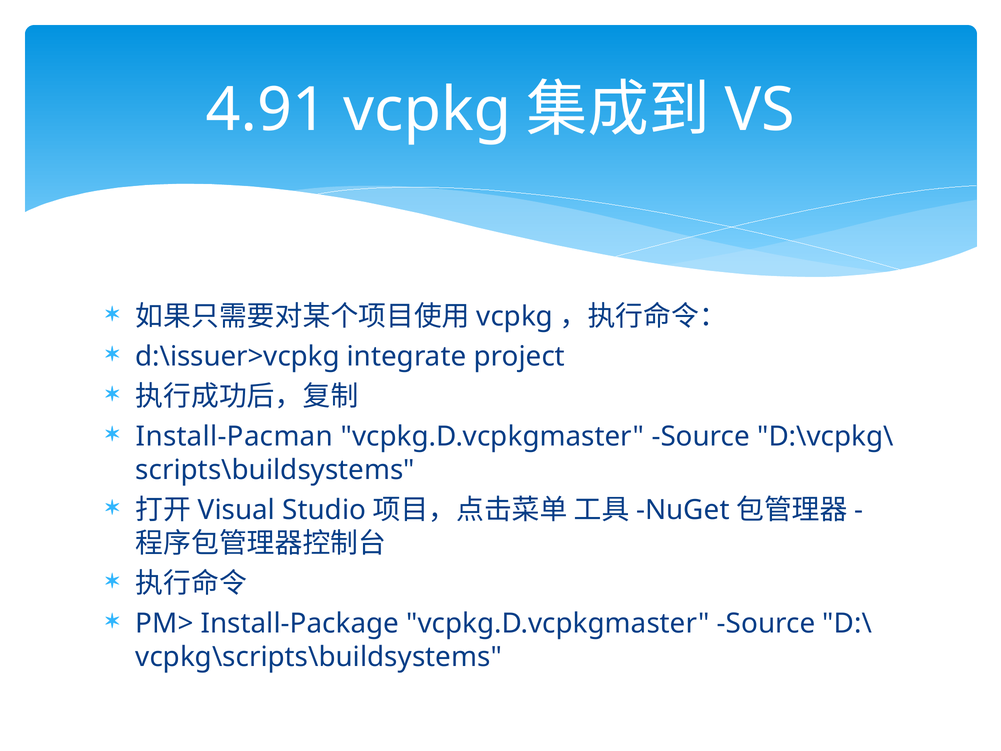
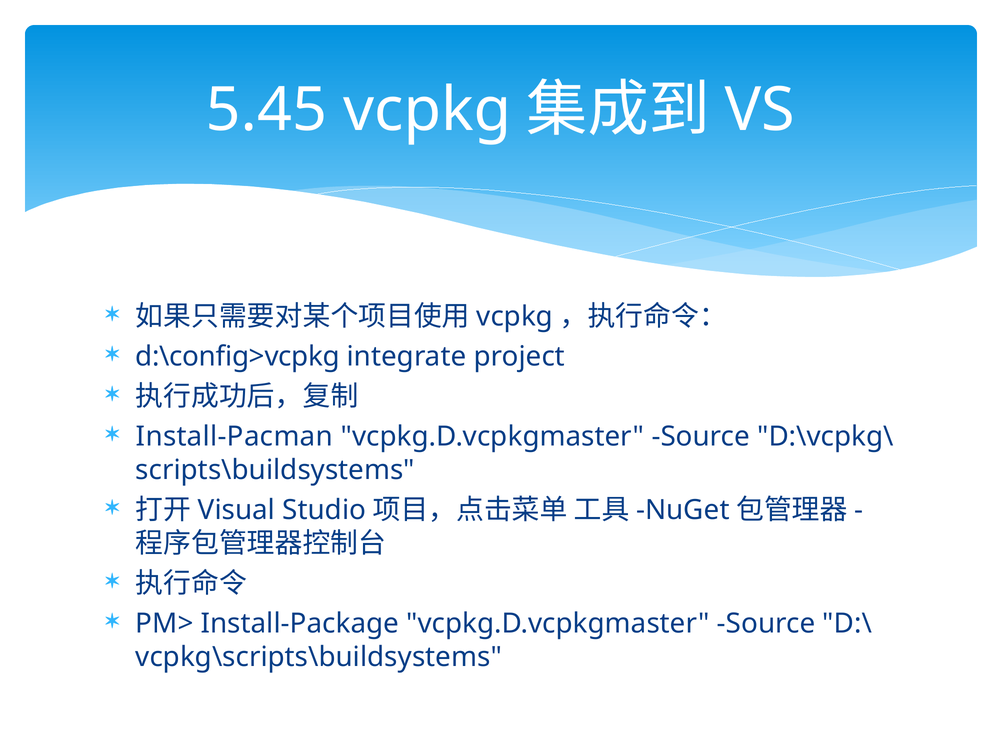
4.91: 4.91 -> 5.45 (267, 110)
d:\issuer>vcpkg: d:\issuer>vcpkg -> d:\config>vcpkg (238, 357)
